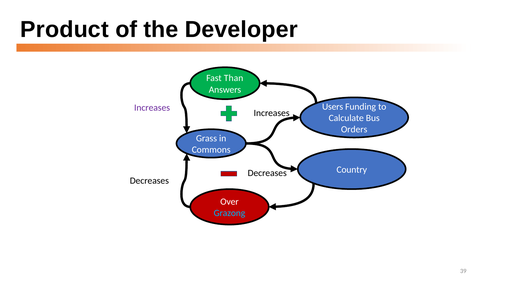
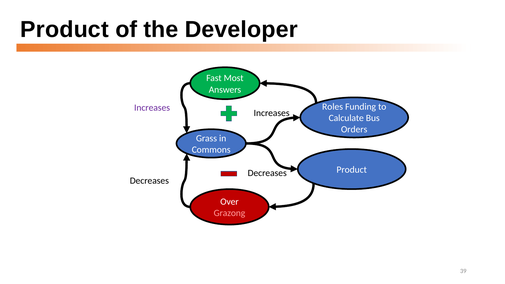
Than: Than -> Most (234, 78)
Users: Users -> Roles (333, 107)
Country: Country -> Product (352, 170)
Grazong colour: light blue -> pink (229, 213)
